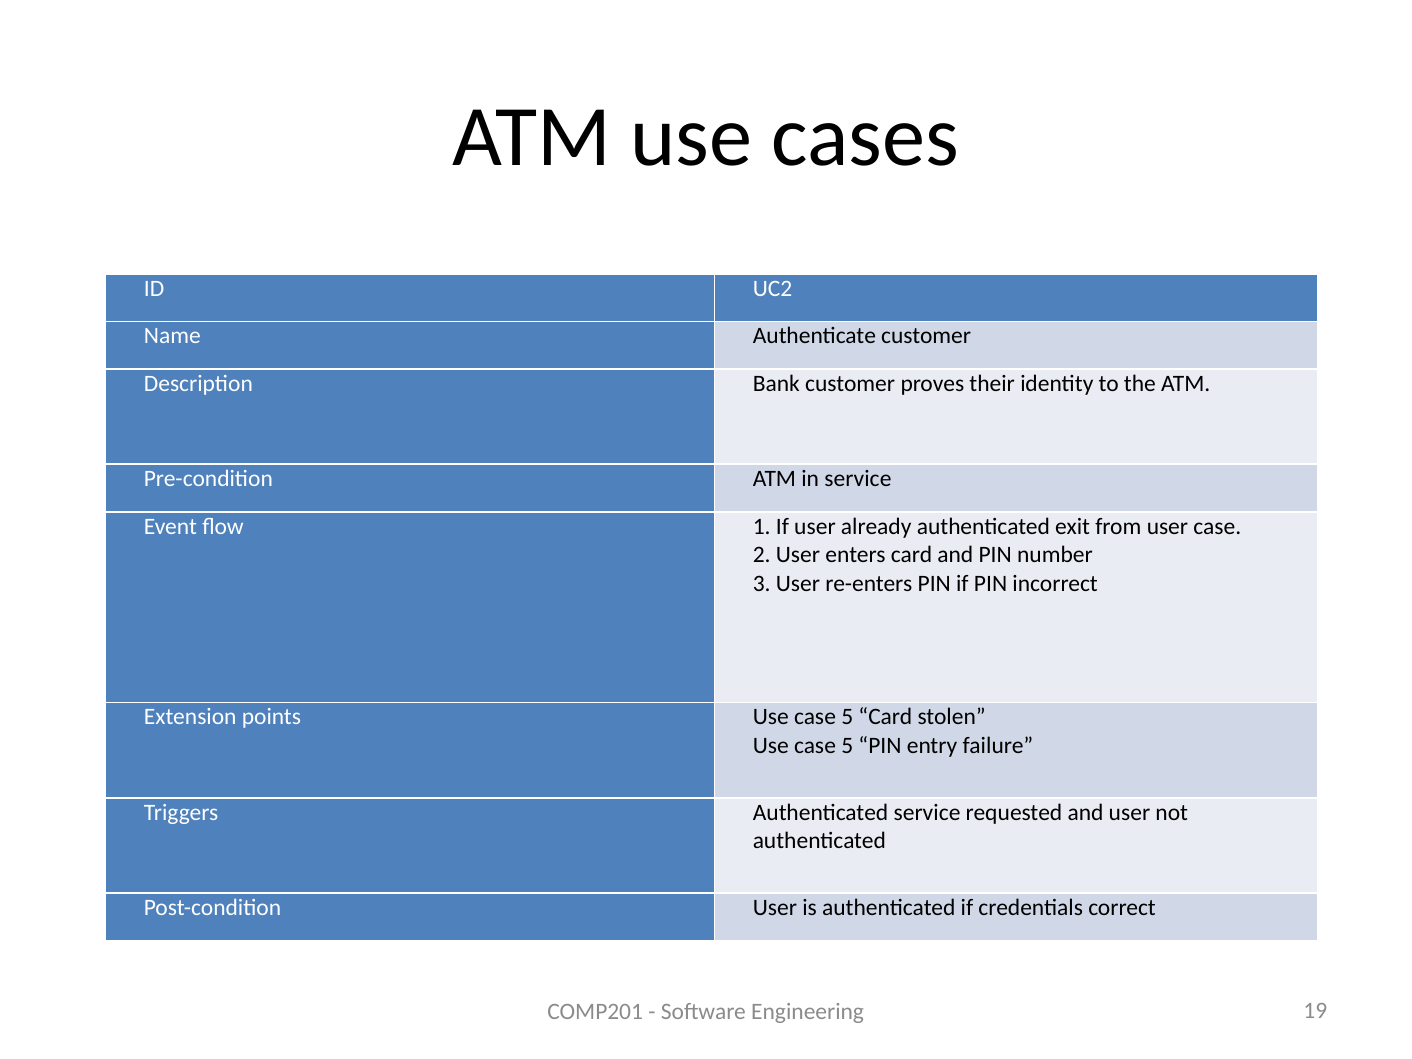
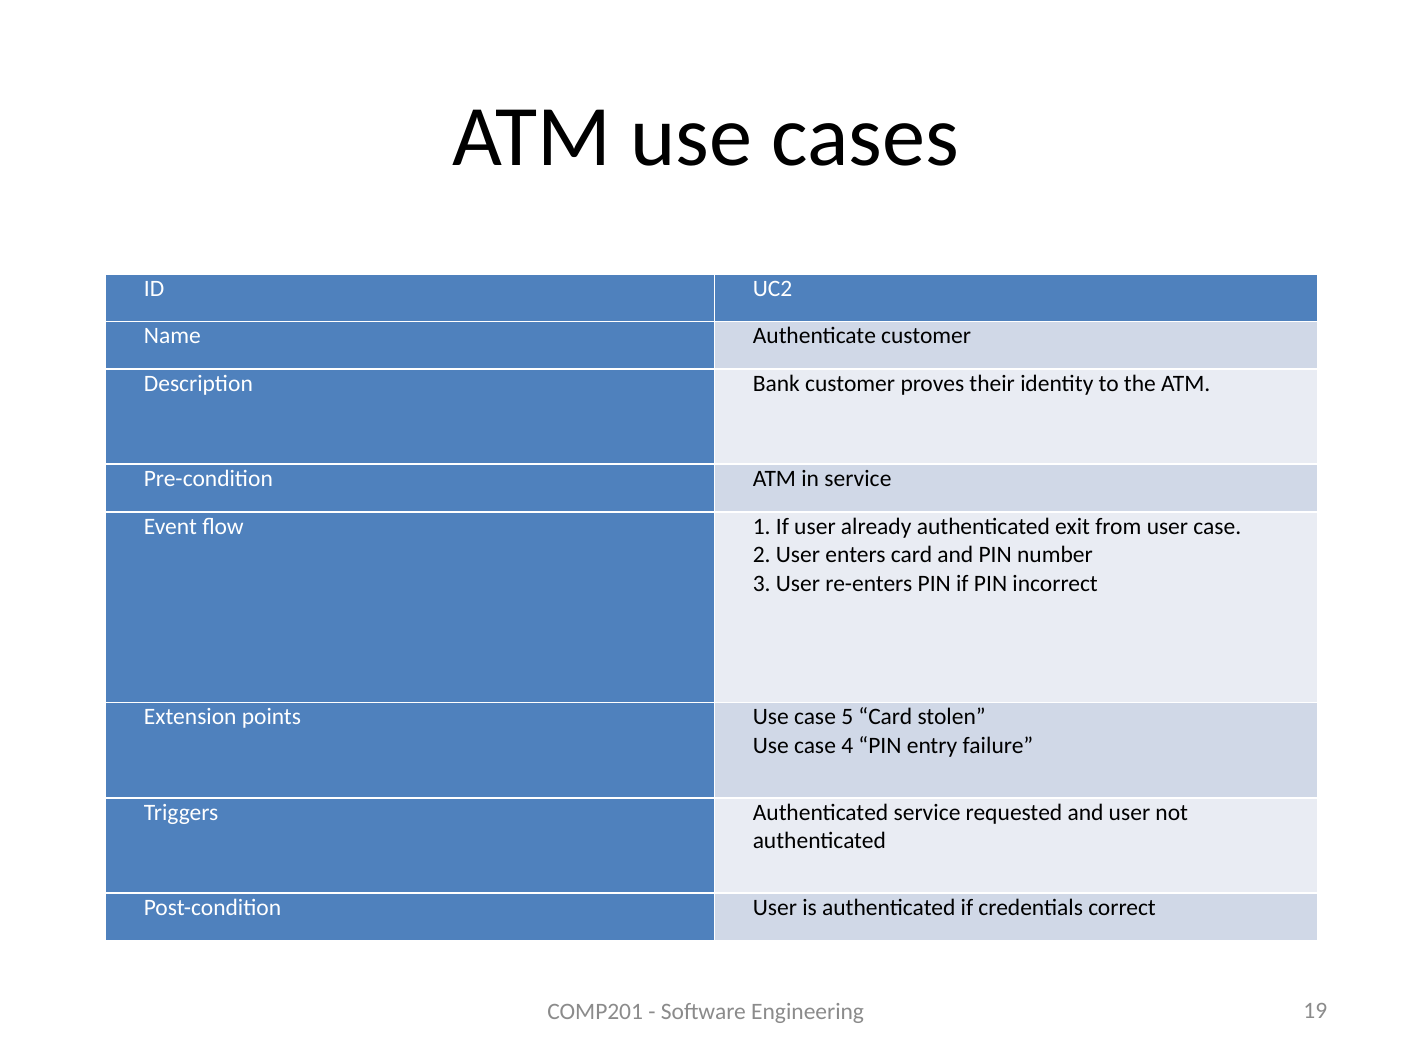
5: 5 -> 4 (847, 746)
